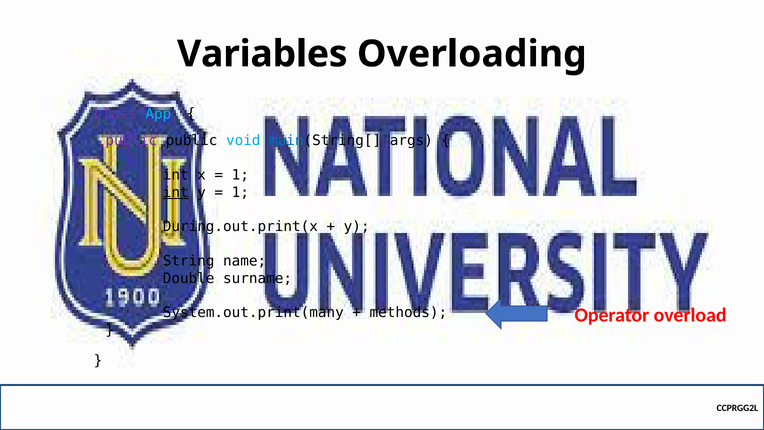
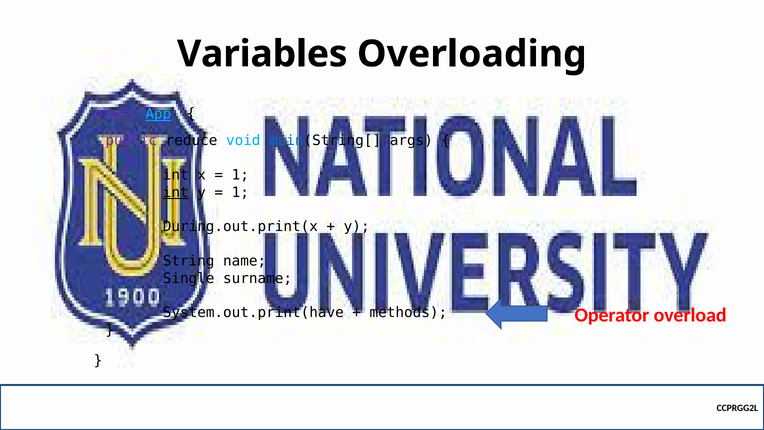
App underline: none -> present (158, 114)
public public: public -> reduce (192, 141)
Double: Double -> Single (189, 278)
System.out.print(many: System.out.print(many -> System.out.print(have (253, 313)
